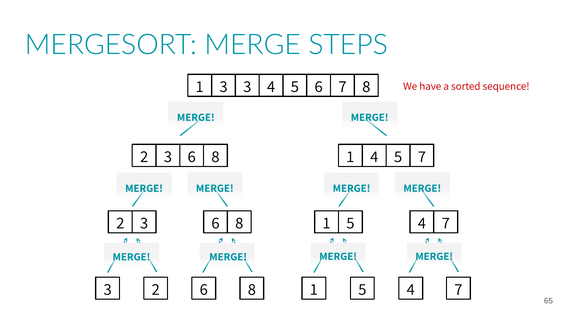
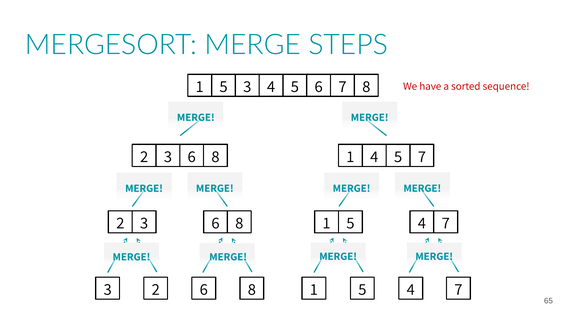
3: 3 -> 5 (223, 87)
